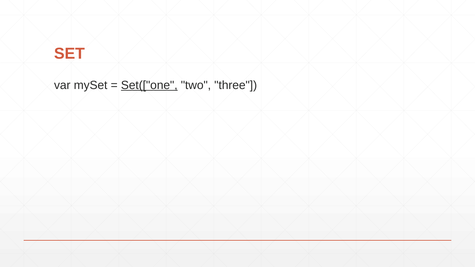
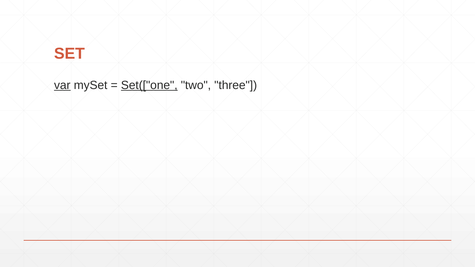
var underline: none -> present (62, 85)
